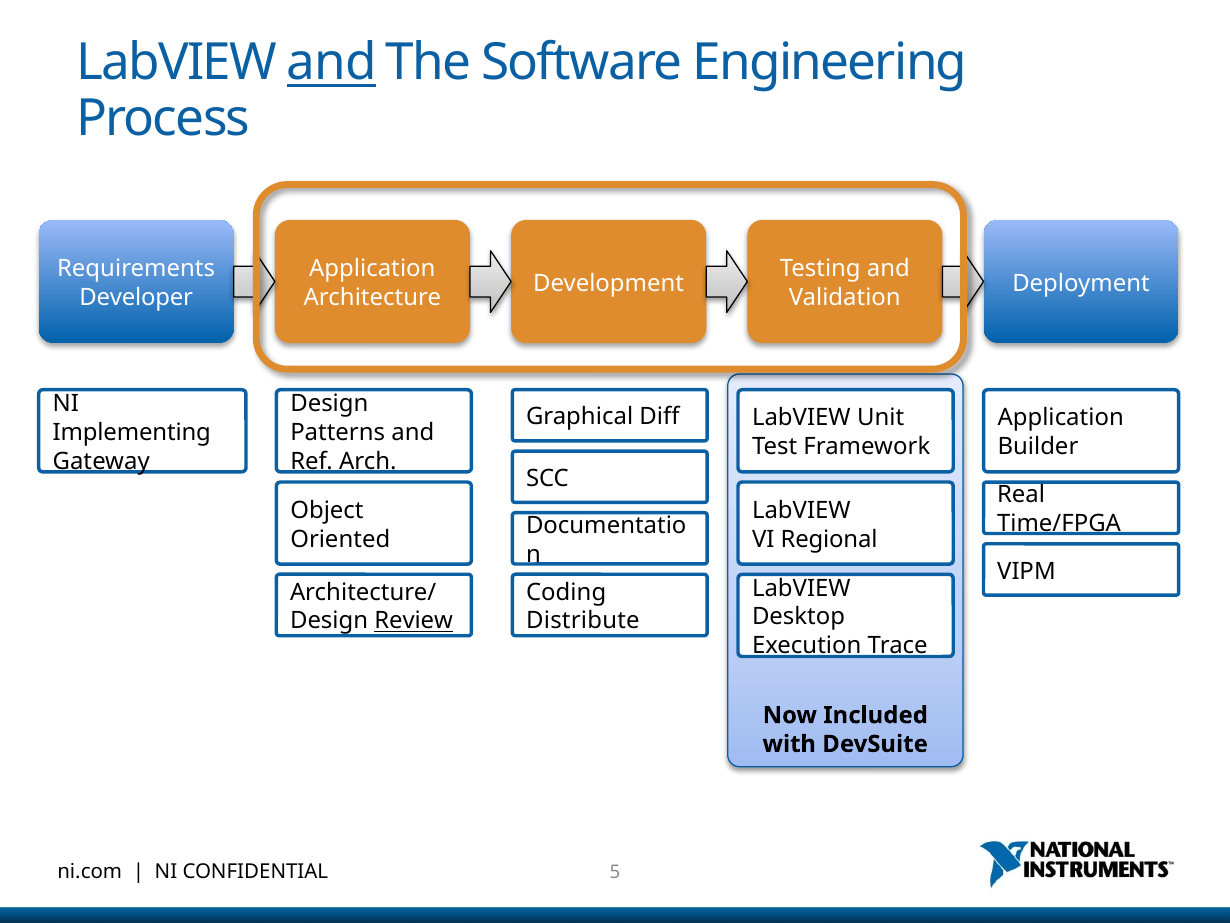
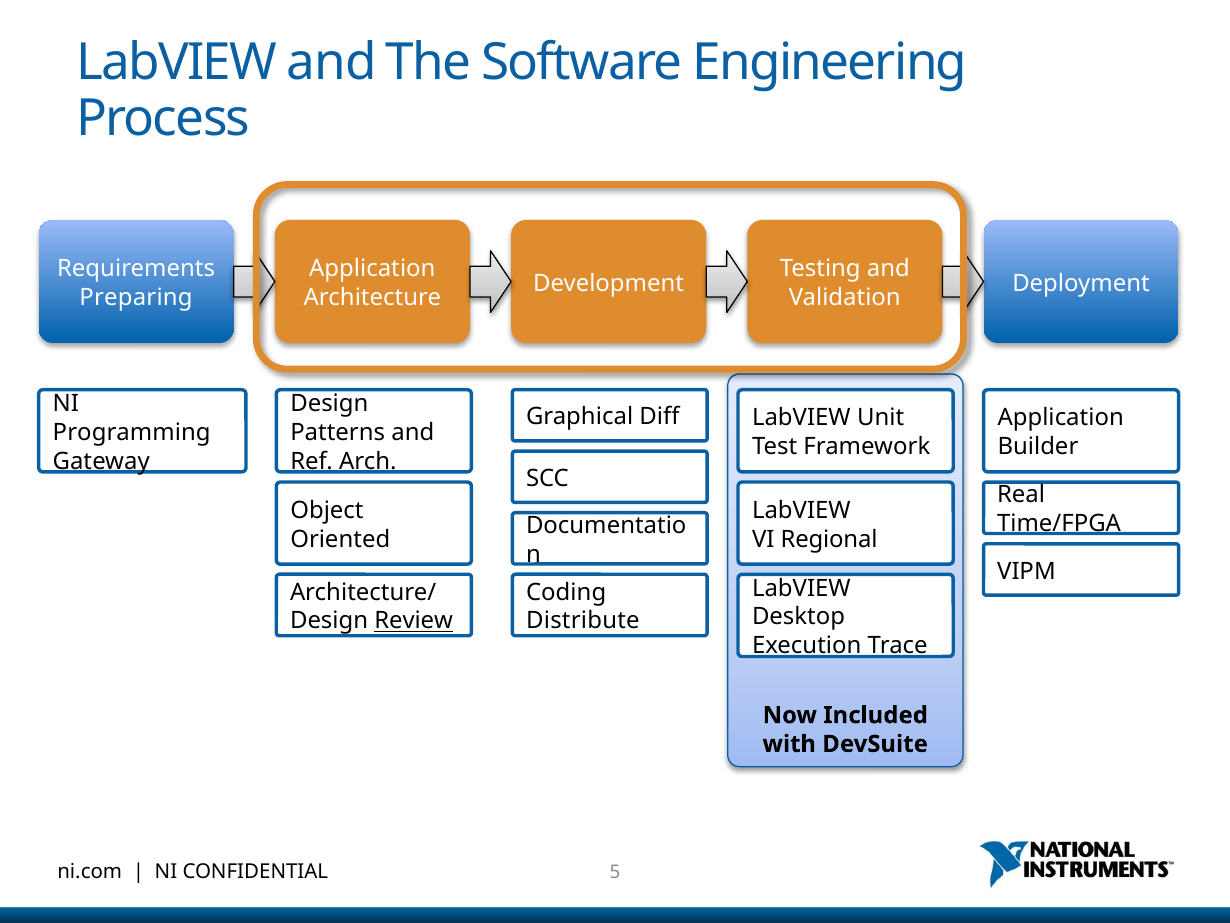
and underline: present -> none (332, 63)
Developer: Developer -> Preparing (136, 297)
Implementing: Implementing -> Programming (132, 432)
